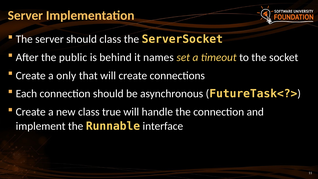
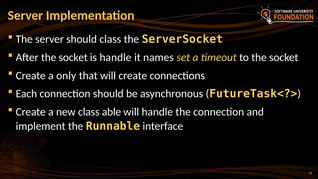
After the public: public -> socket (73, 57)
is behind: behind -> handle (116, 57)
true: true -> able (112, 112)
